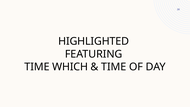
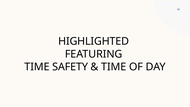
WHICH: WHICH -> SAFETY (70, 67)
